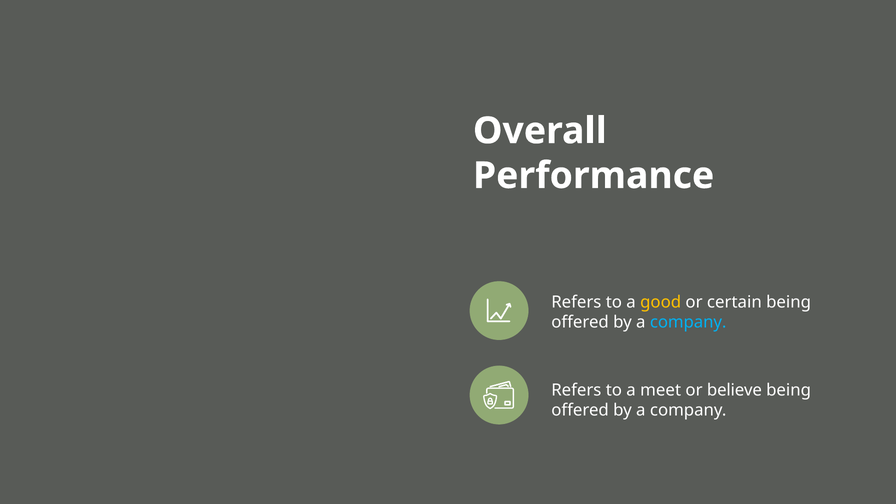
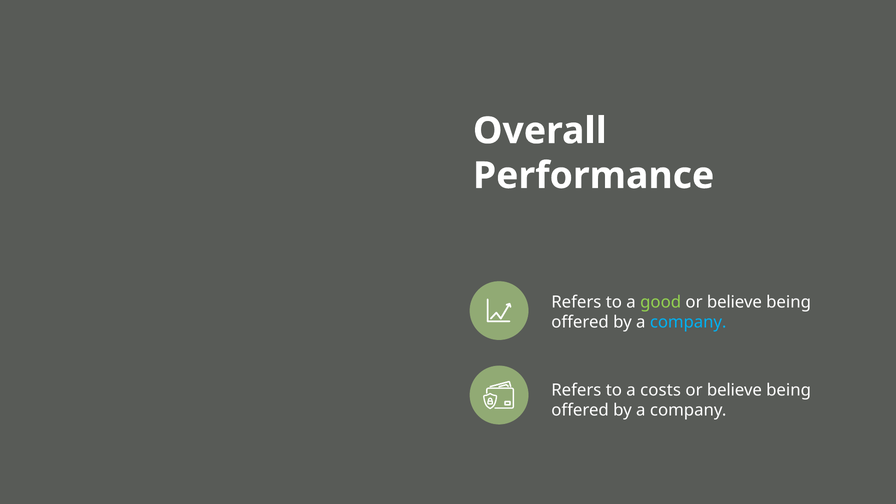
good colour: yellow -> light green (661, 302)
certain: certain -> believe (734, 302)
meet: meet -> costs (661, 390)
